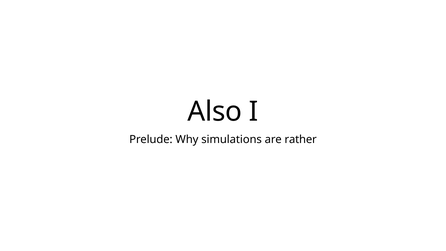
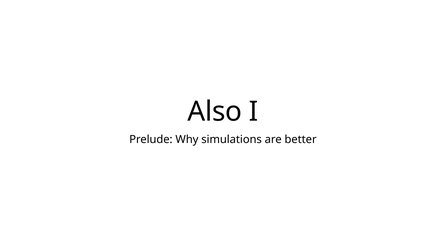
rather: rather -> better (301, 139)
